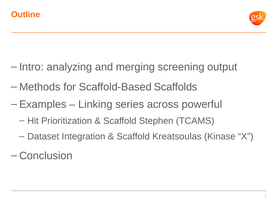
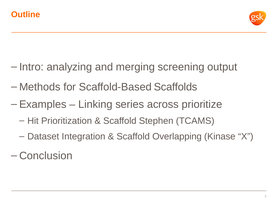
powerful: powerful -> prioritize (202, 105)
Kreatsoulas: Kreatsoulas -> Overlapping (177, 137)
